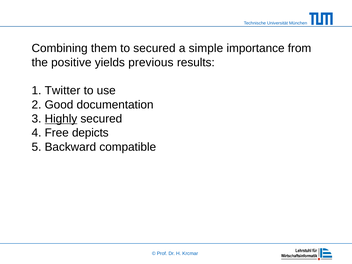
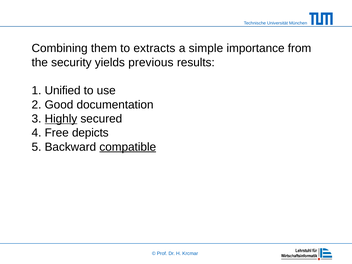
to secured: secured -> extracts (154, 48)
positive: positive -> security (71, 62)
Twitter: Twitter -> Unified (63, 91)
compatible underline: none -> present (128, 147)
